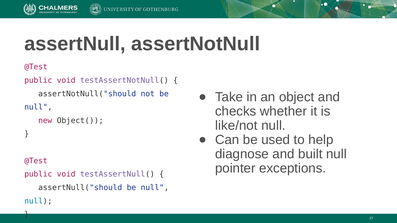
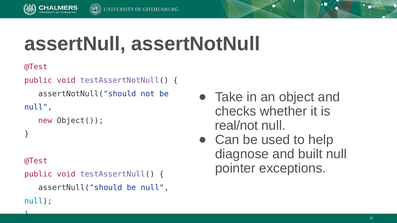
like/not: like/not -> real/not (236, 126)
